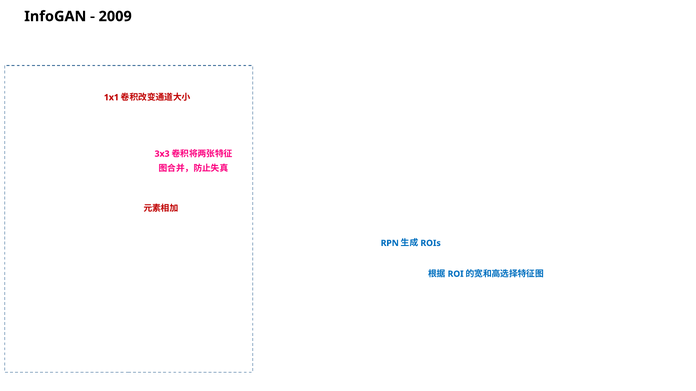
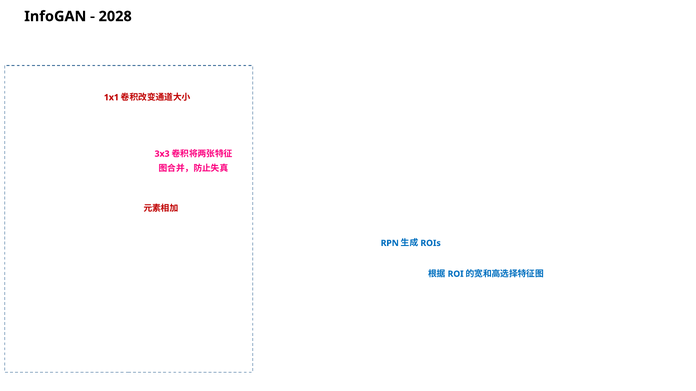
2009: 2009 -> 2028 (115, 16)
